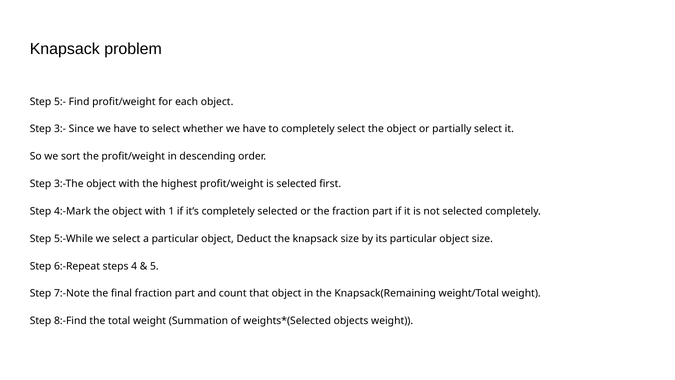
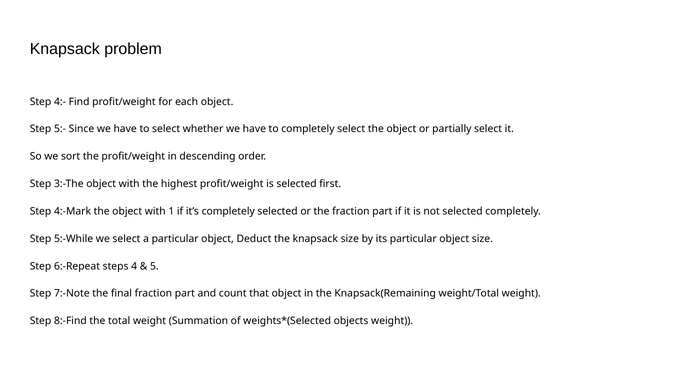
5:-: 5:- -> 4:- (60, 102)
3:-: 3:- -> 5:- (60, 129)
